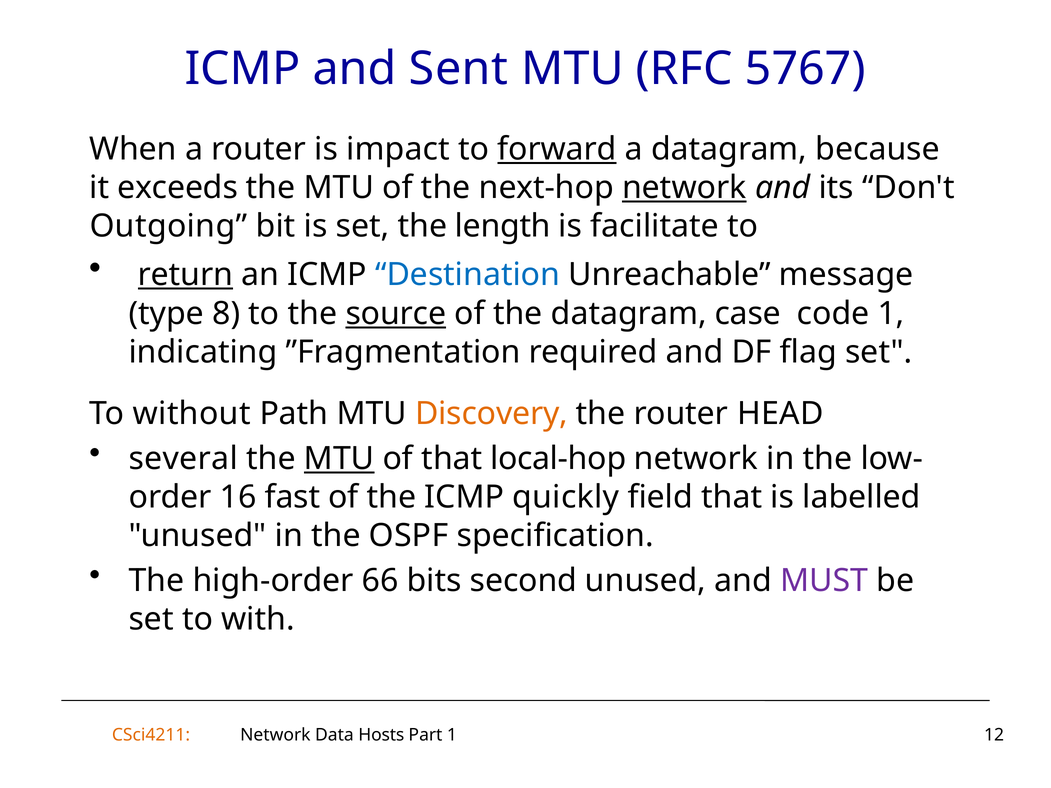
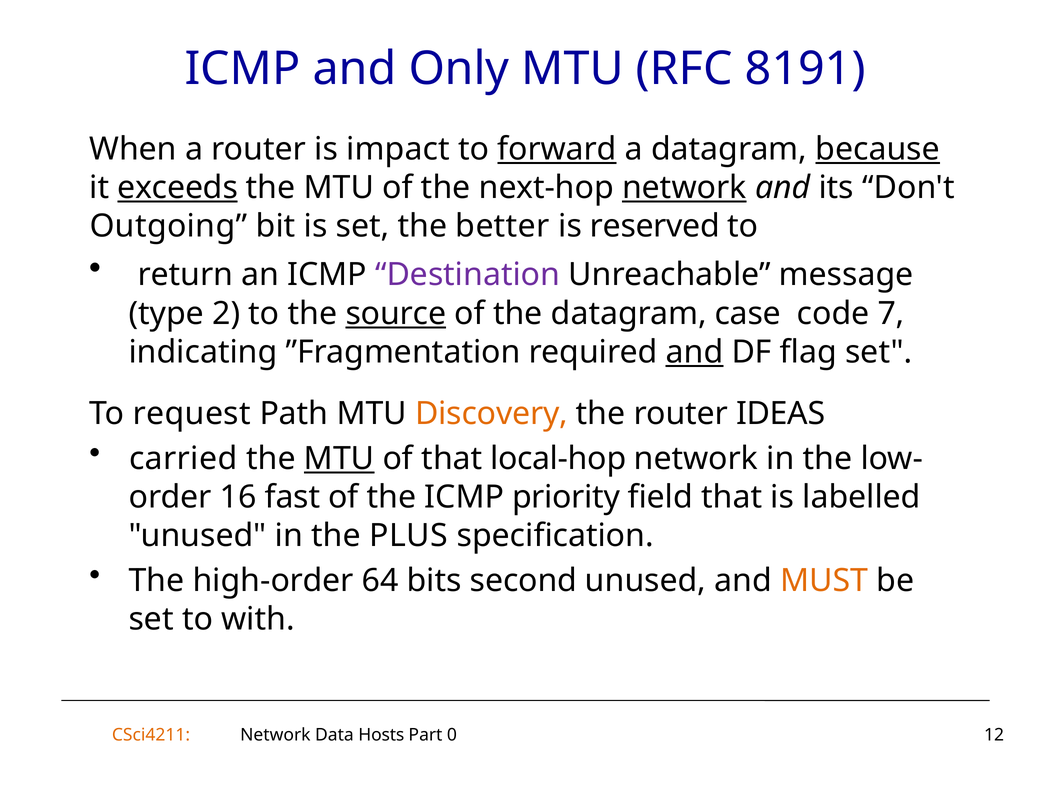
Sent: Sent -> Only (459, 69)
5767: 5767 -> 8191 (805, 69)
because underline: none -> present (878, 149)
exceeds underline: none -> present (178, 188)
length: length -> better (502, 226)
facilitate: facilitate -> reserved (655, 226)
return underline: present -> none (185, 275)
Destination colour: blue -> purple (468, 275)
8: 8 -> 2 (226, 314)
code 1: 1 -> 7 (891, 314)
and underline: none -> present (695, 352)
without: without -> request (192, 414)
HEAD: HEAD -> IDEAS (781, 414)
several: several -> carried (183, 459)
quickly: quickly -> priority (566, 497)
OSPF: OSPF -> PLUS (408, 536)
66: 66 -> 64 (380, 581)
MUST colour: purple -> orange (824, 581)
Part 1: 1 -> 0 (452, 735)
